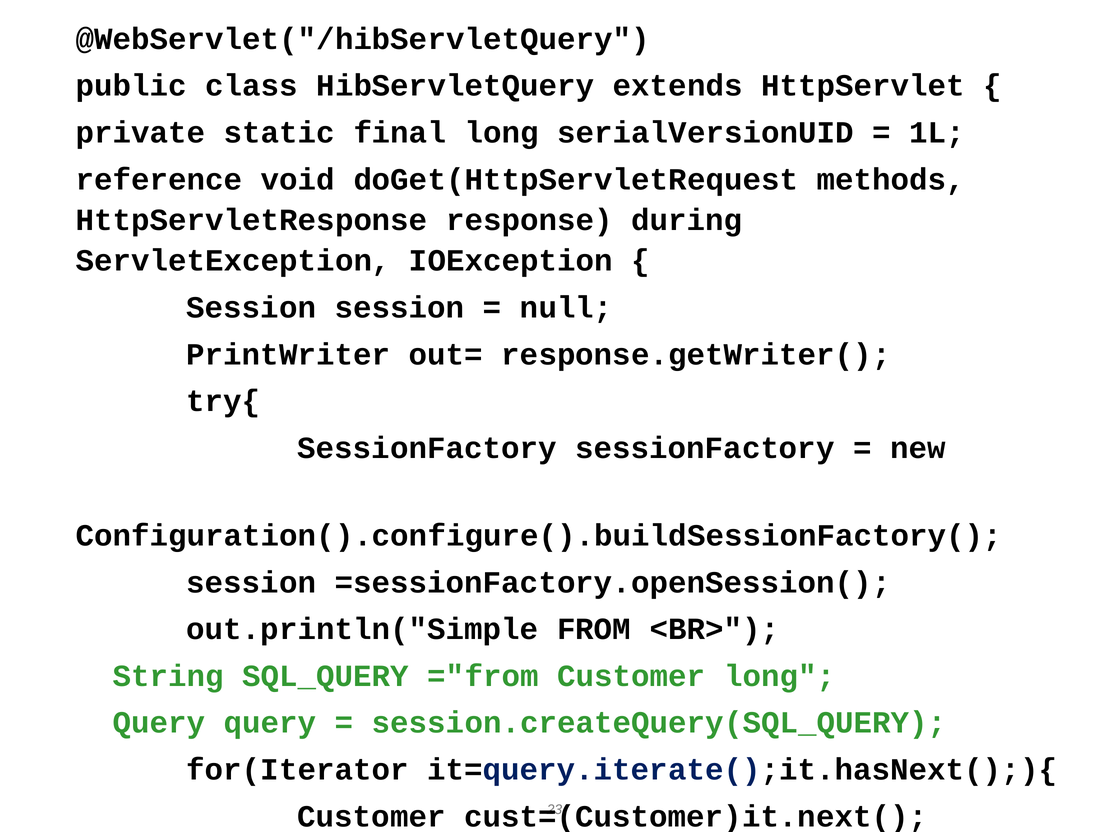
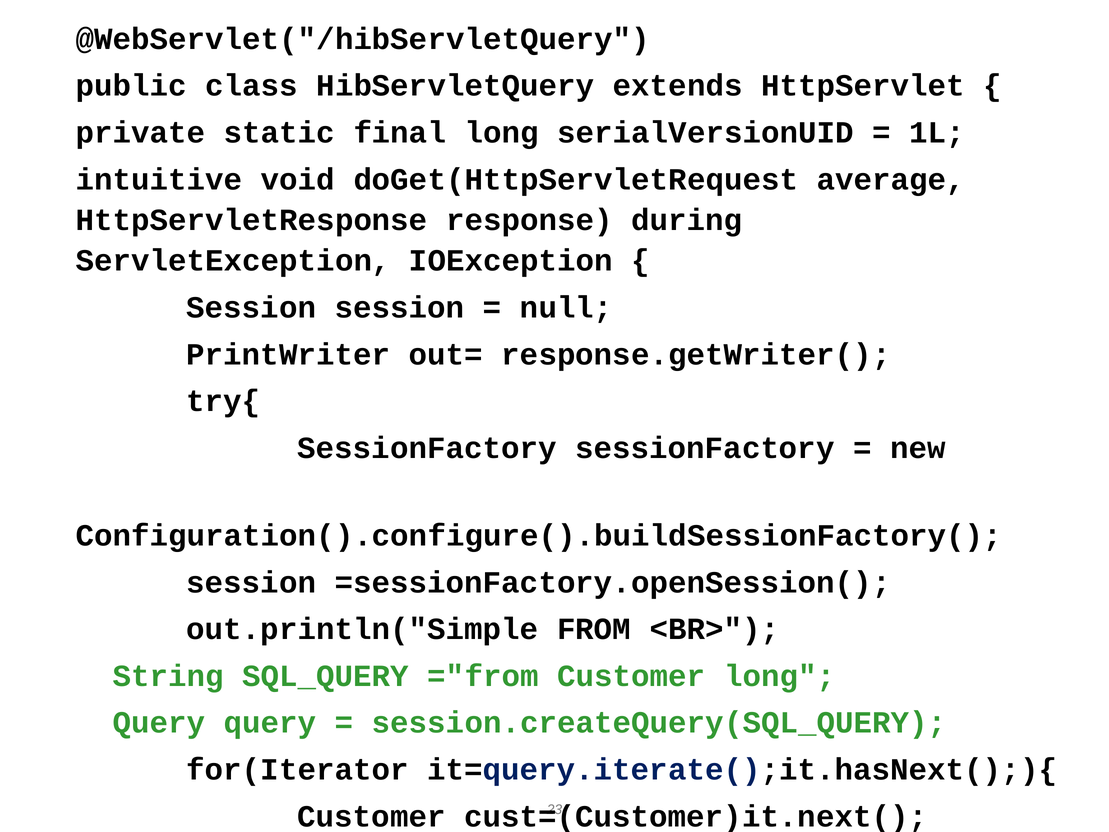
reference: reference -> intuitive (159, 179)
methods: methods -> average (891, 179)
